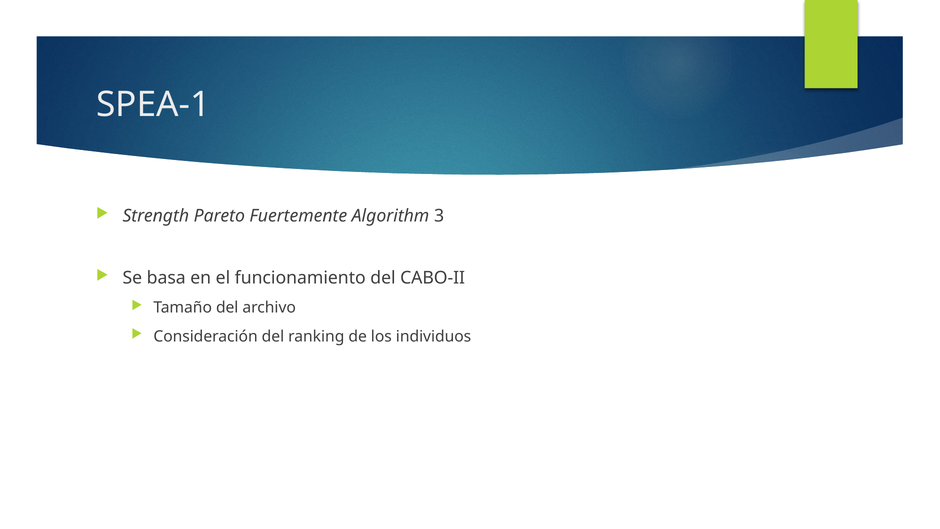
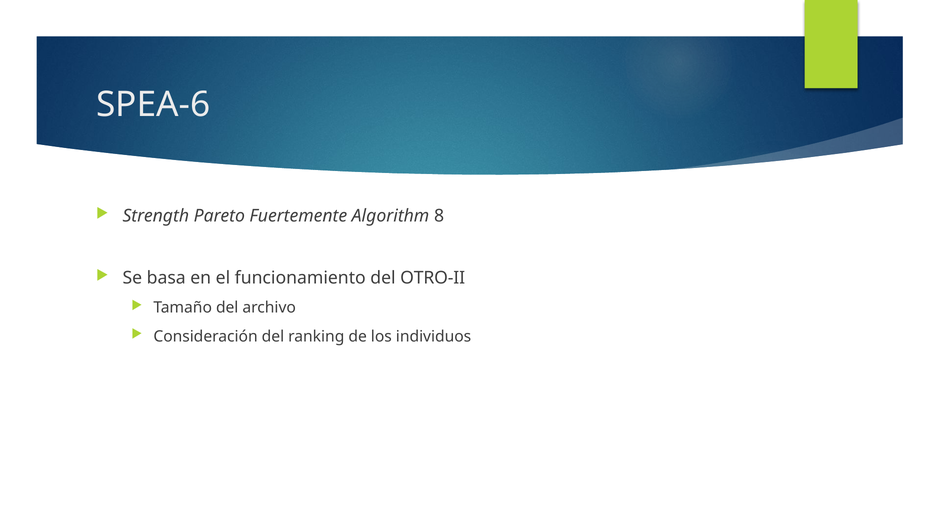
SPEA-1: SPEA-1 -> SPEA-6 (153, 105)
3: 3 -> 8 (439, 216)
CABO-II: CABO-II -> OTRO-II (433, 278)
